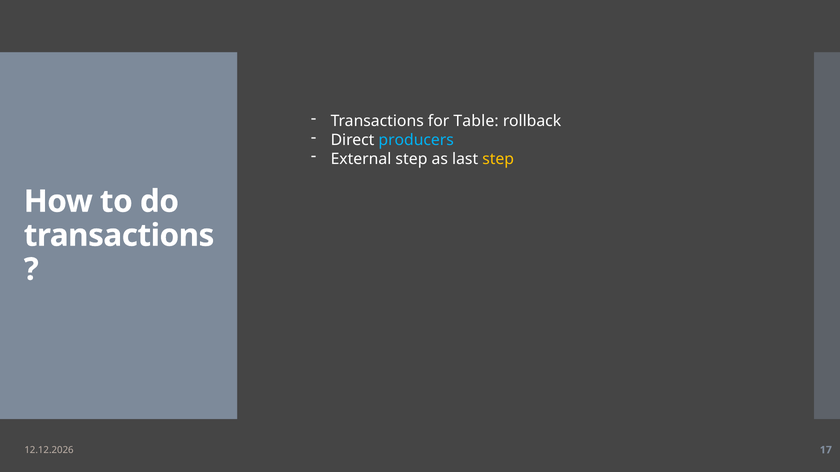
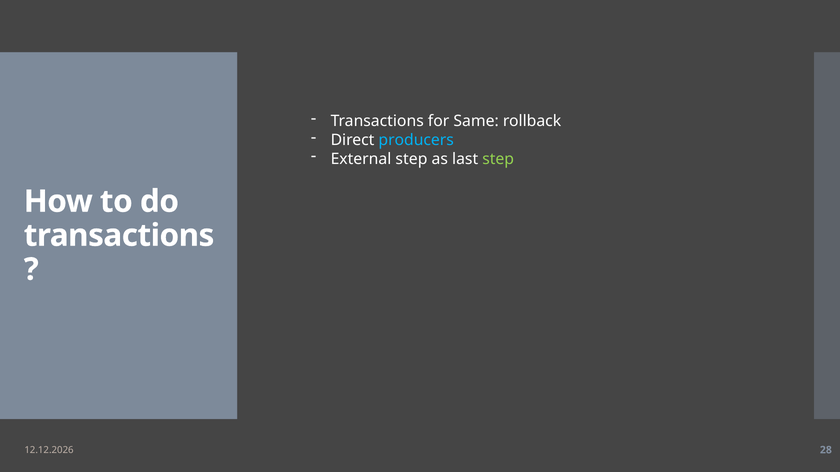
Table: Table -> Same (476, 121)
step colour: yellow -> light green (498, 159)
17: 17 -> 28 (826, 450)
